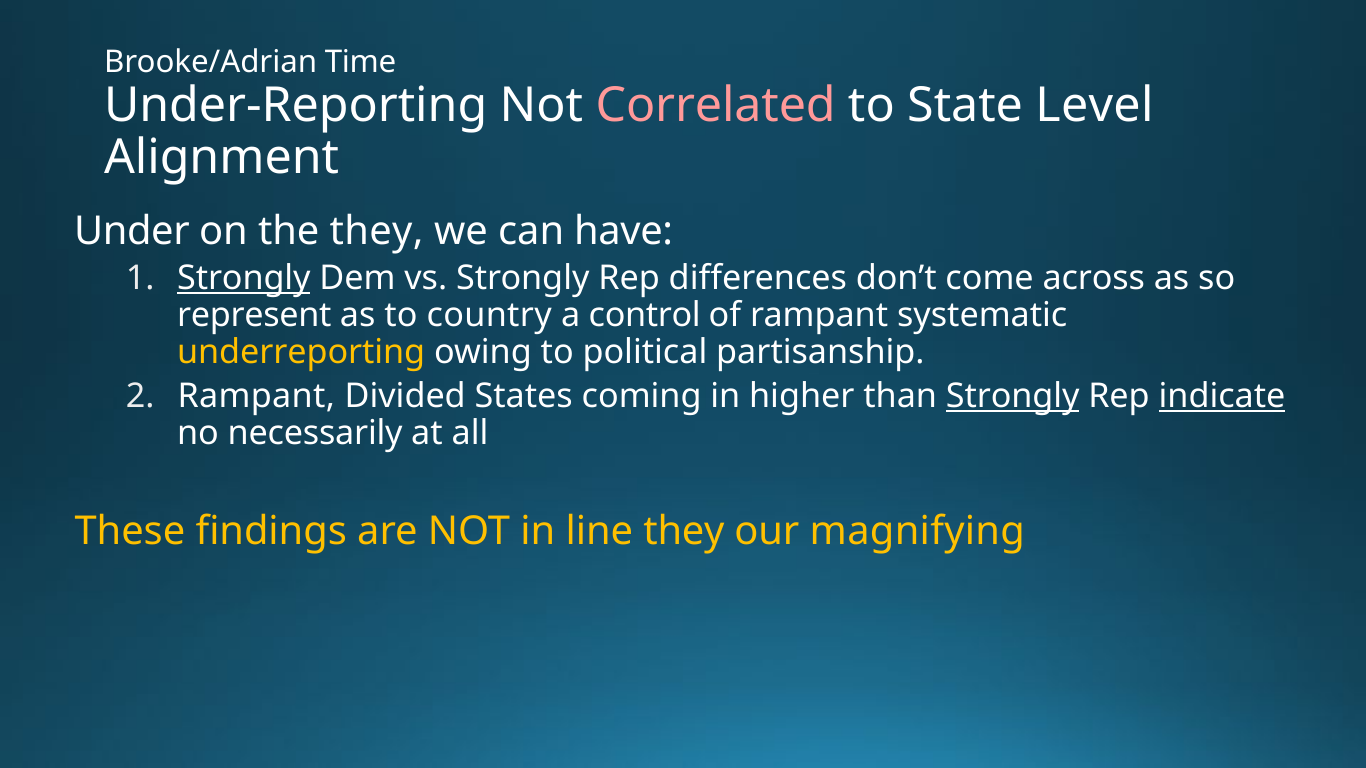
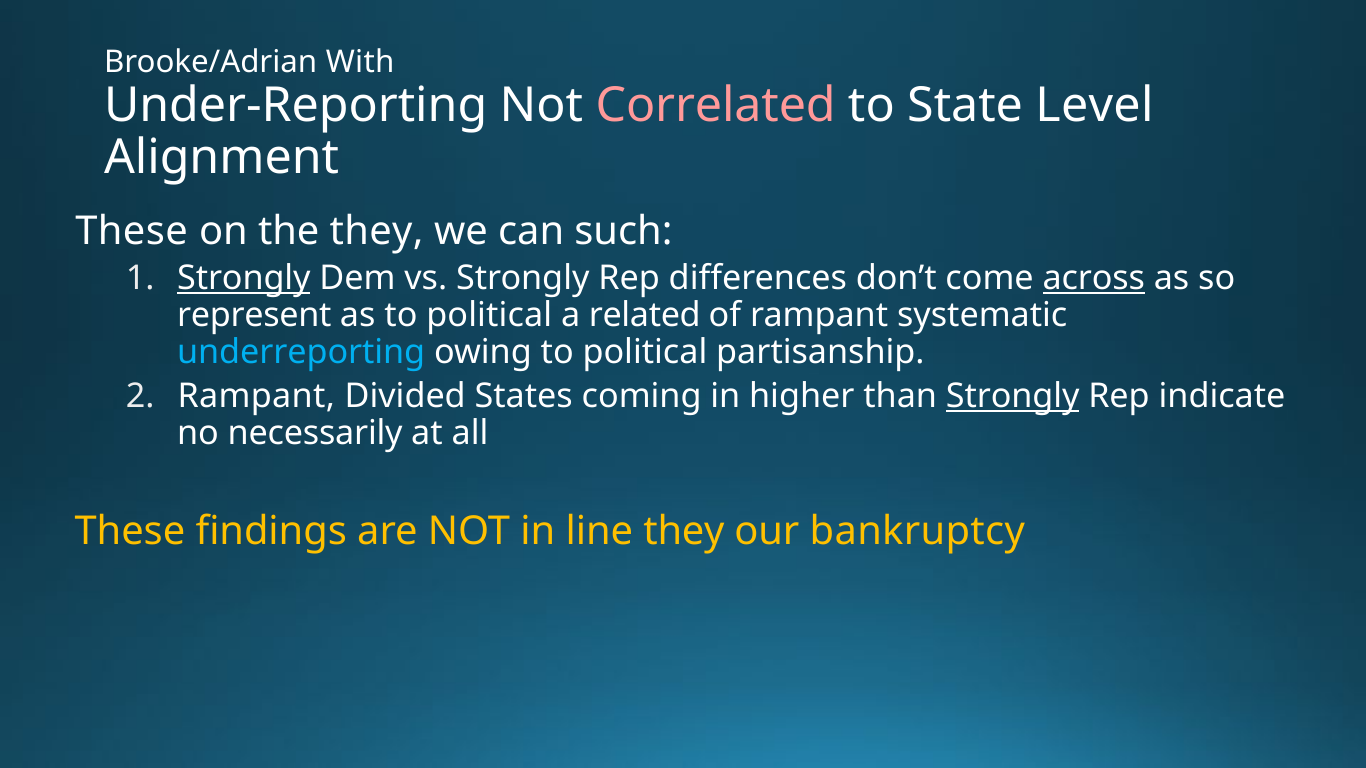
Time: Time -> With (360, 63)
Under: Under -> These (132, 232)
have: have -> such (623, 232)
across underline: none -> present (1094, 279)
as to country: country -> political (489, 316)
control: control -> related (645, 316)
underreporting colour: yellow -> light blue (301, 353)
indicate underline: present -> none (1222, 397)
magnifying: magnifying -> bankruptcy (917, 531)
